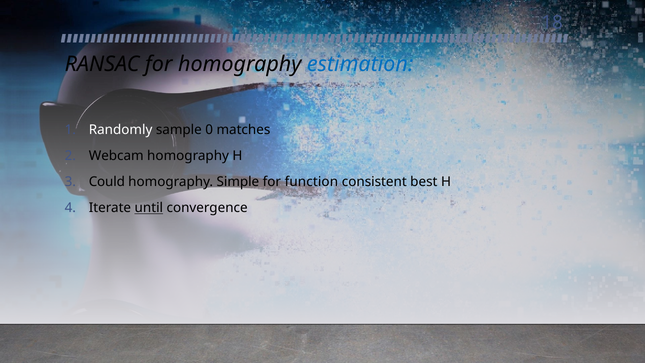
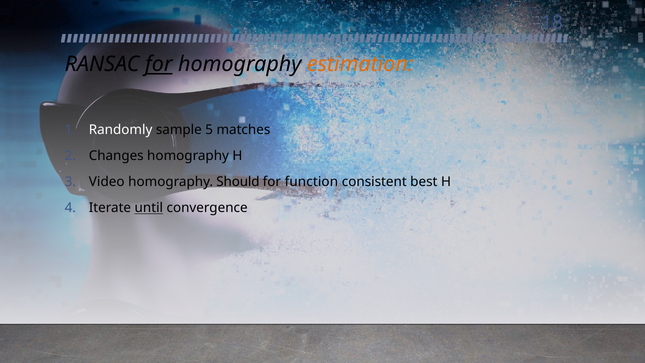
for underline: none -> present (159, 64)
estimation colour: blue -> orange (360, 64)
0: 0 -> 5 (209, 130)
Webcam: Webcam -> Changes (116, 156)
Could: Could -> Video (107, 182)
Simple: Simple -> Should (238, 182)
